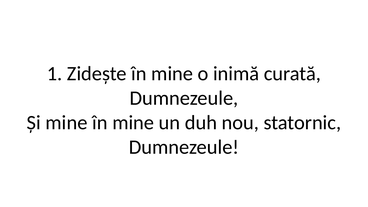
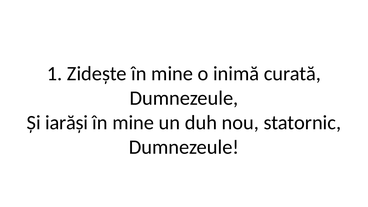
Și mine: mine -> iarăși (67, 123)
